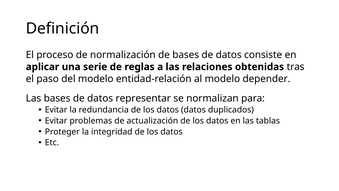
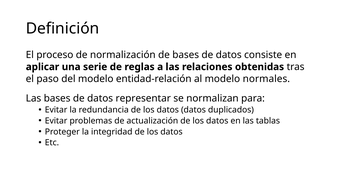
depender: depender -> normales (266, 79)
